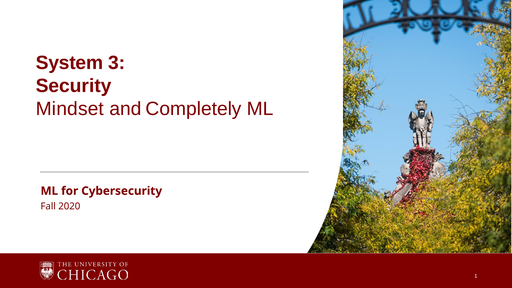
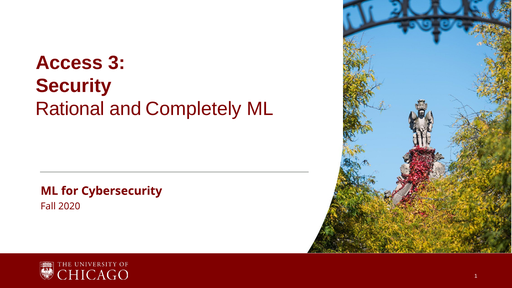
System: System -> Access (69, 63)
Mindset: Mindset -> Rational (70, 109)
